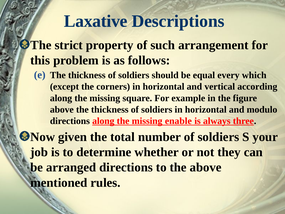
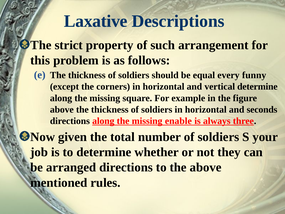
which: which -> funny (254, 75)
vertical according: according -> determine (257, 87)
modulo: modulo -> seconds (262, 109)
